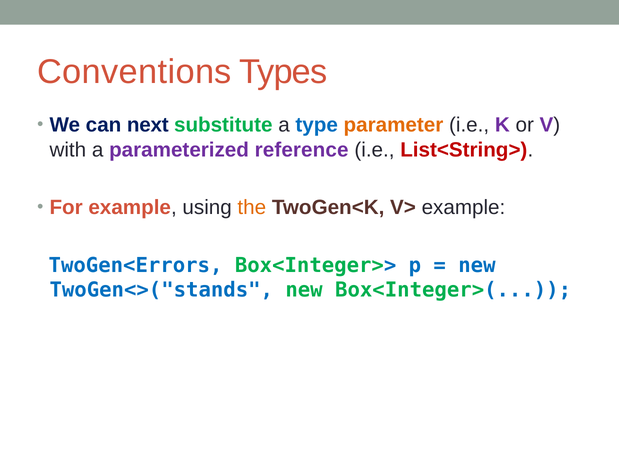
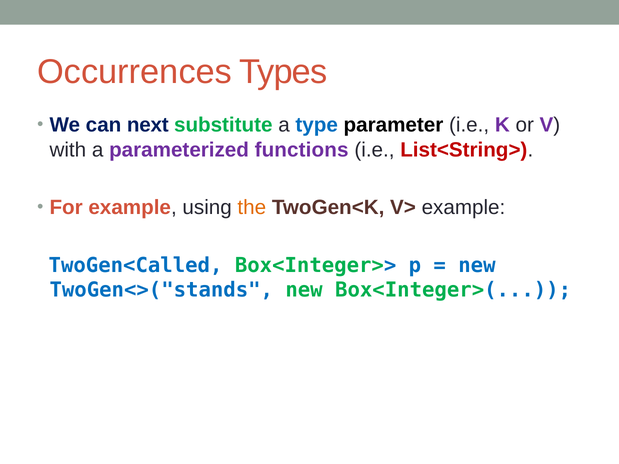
Conventions: Conventions -> Occurrences (135, 72)
parameter colour: orange -> black (393, 125)
reference: reference -> functions (302, 150)
TwoGen<Errors: TwoGen<Errors -> TwoGen<Called (136, 266)
